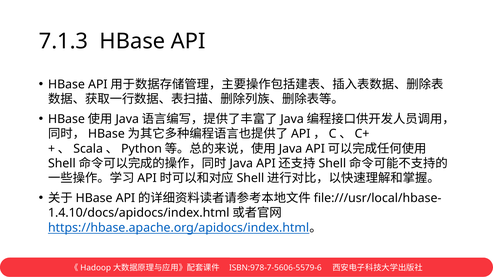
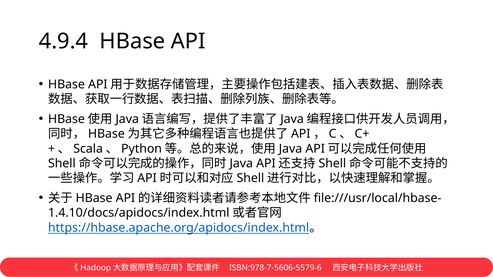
7.1.3: 7.1.3 -> 4.9.4 (63, 41)
